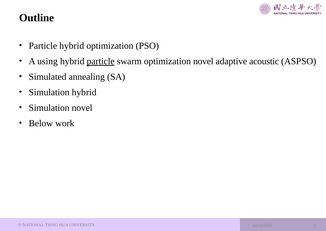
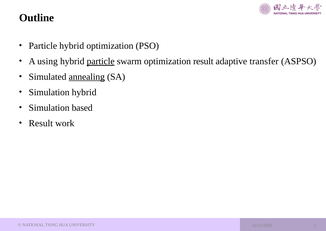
optimization novel: novel -> result (203, 61)
acoustic: acoustic -> transfer (264, 61)
annealing underline: none -> present (87, 77)
Simulation novel: novel -> based (82, 108)
Below: Below -> Result (41, 123)
